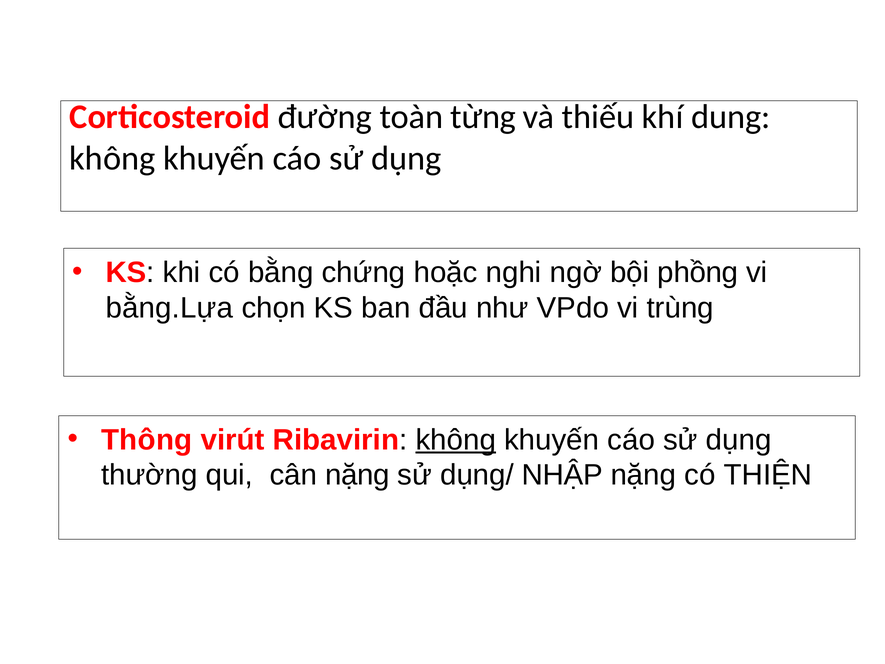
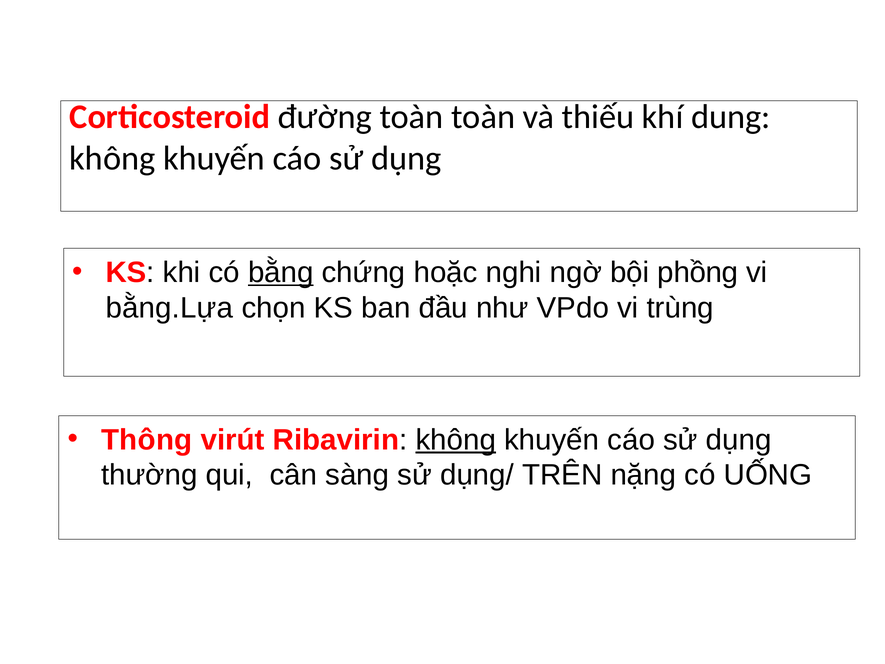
toàn từng: từng -> toàn (483, 117)
bằng underline: none -> present (281, 272)
cân nặng: nặng -> sàng (357, 475)
NHẬP: NHẬP -> TRÊN (562, 475)
THIỆN: THIỆN -> UỐNG (768, 475)
